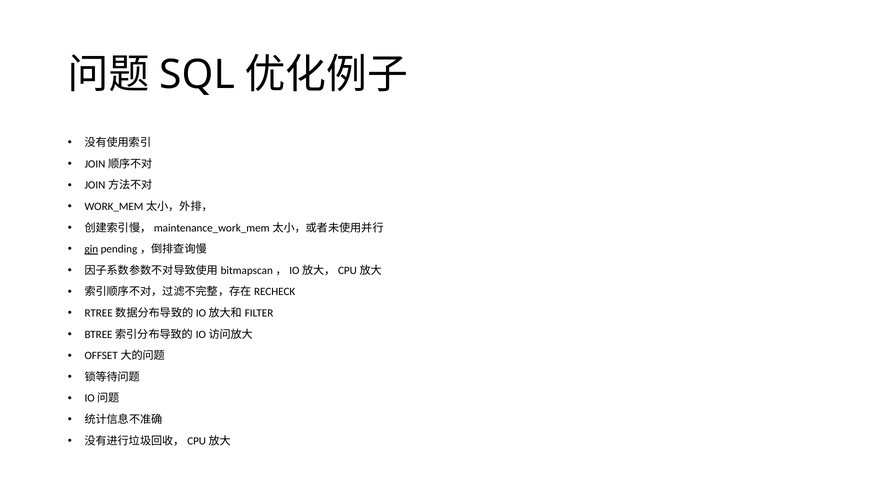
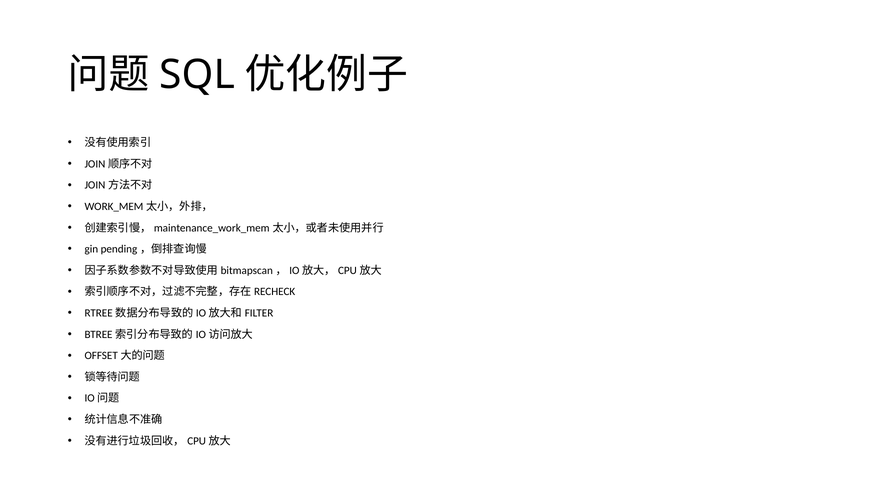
gin underline: present -> none (91, 249)
